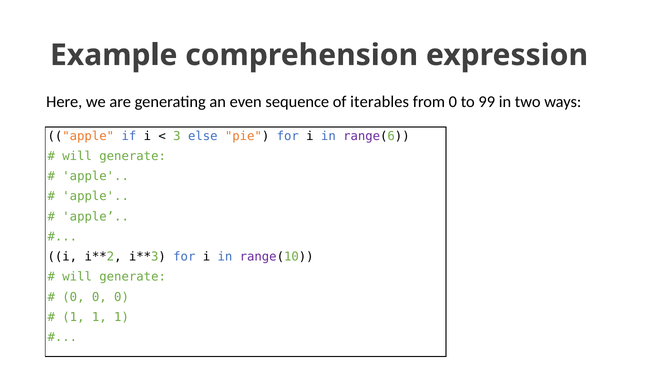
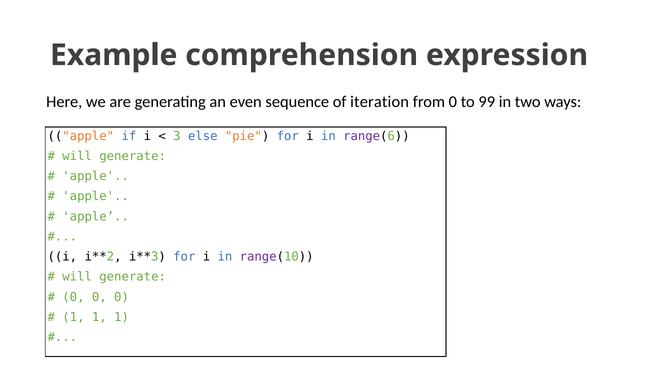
iterables: iterables -> iteration (380, 102)
